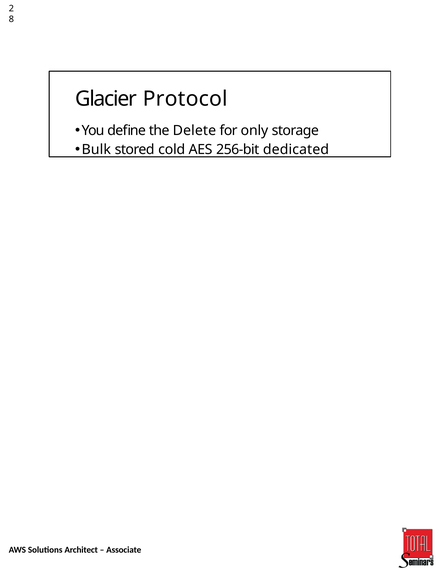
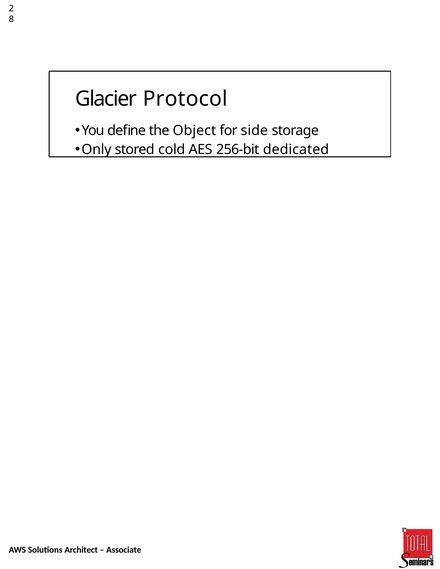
Delete: Delete -> Object (194, 131)
only: only -> side (254, 131)
Bulk: Bulk -> Only (96, 150)
